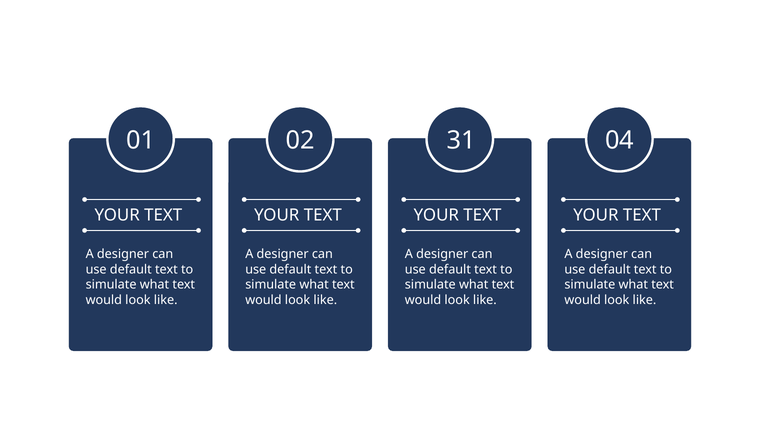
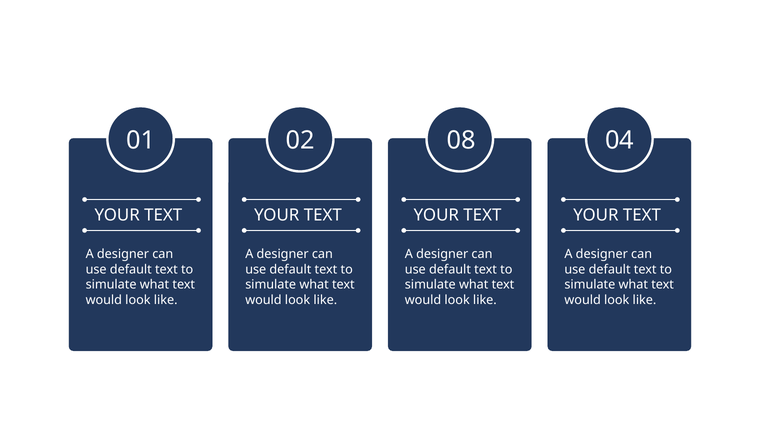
31: 31 -> 08 (461, 140)
